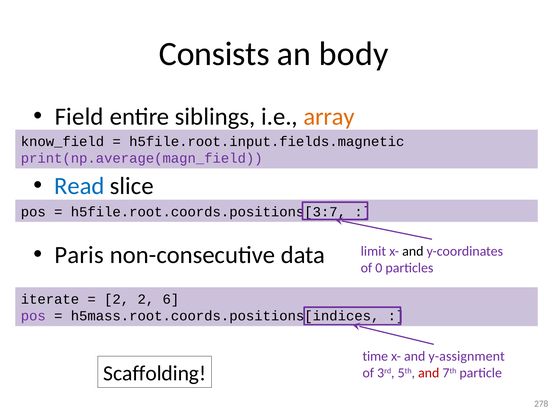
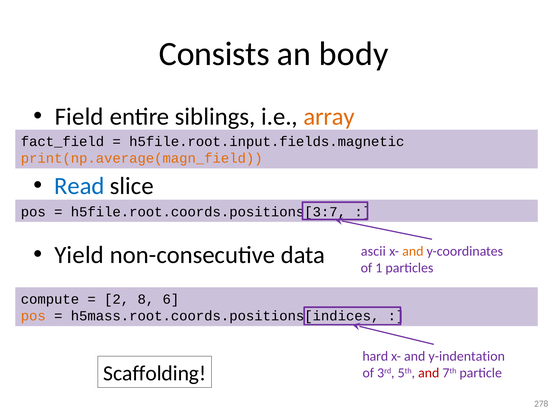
know_field: know_field -> fact_field (62, 142)
print(np.average(magn_field colour: purple -> orange (142, 158)
Paris: Paris -> Yield (79, 255)
limit: limit -> ascii (373, 251)
and colour: black -> orange (413, 251)
0: 0 -> 1 (379, 268)
iterate: iterate -> compute (50, 299)
2 2: 2 -> 8 (146, 299)
pos colour: purple -> orange (33, 316)
time: time -> hard (375, 356)
y-assignment: y-assignment -> y-indentation (467, 356)
